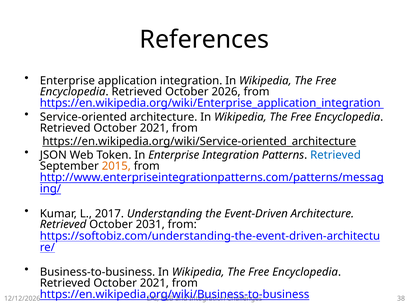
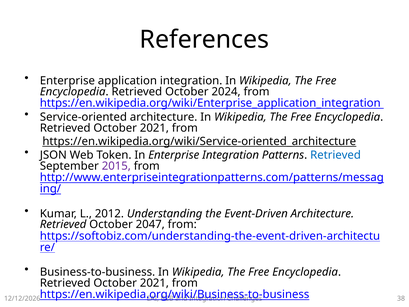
2026: 2026 -> 2024 (226, 92)
2015 colour: orange -> purple (116, 166)
2017: 2017 -> 2012 (109, 213)
2031: 2031 -> 2047 (150, 224)
